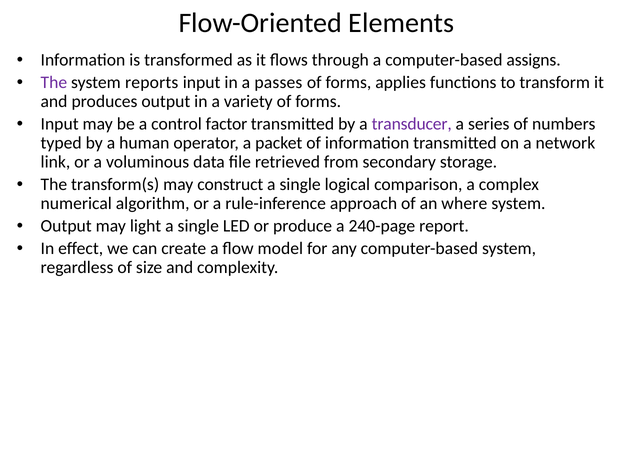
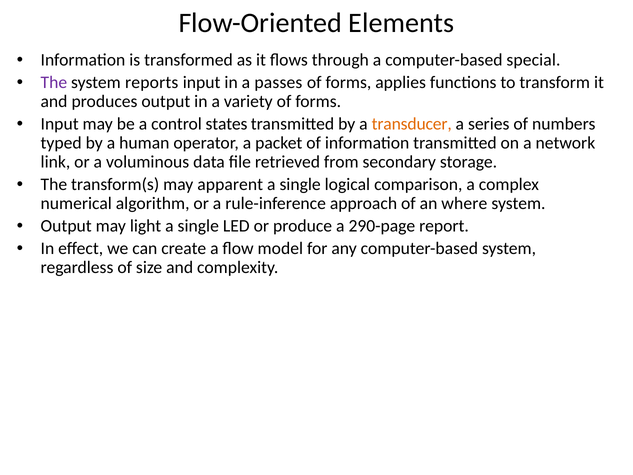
assigns: assigns -> special (533, 60)
factor: factor -> states (227, 124)
transducer colour: purple -> orange (412, 124)
construct: construct -> apparent (230, 185)
240-page: 240-page -> 290-page (382, 226)
